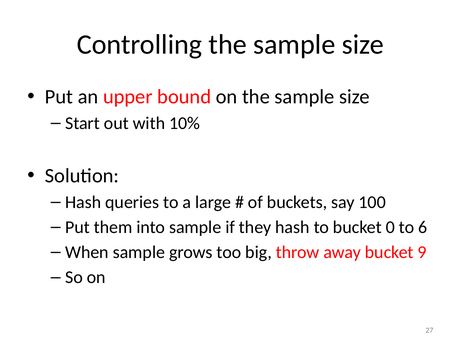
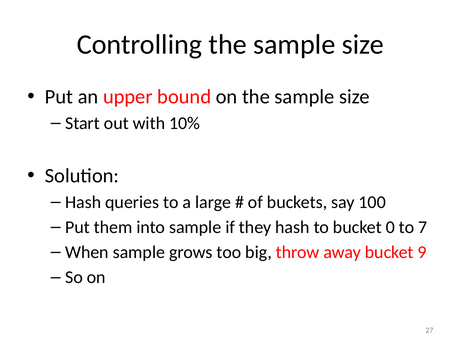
6: 6 -> 7 (423, 227)
